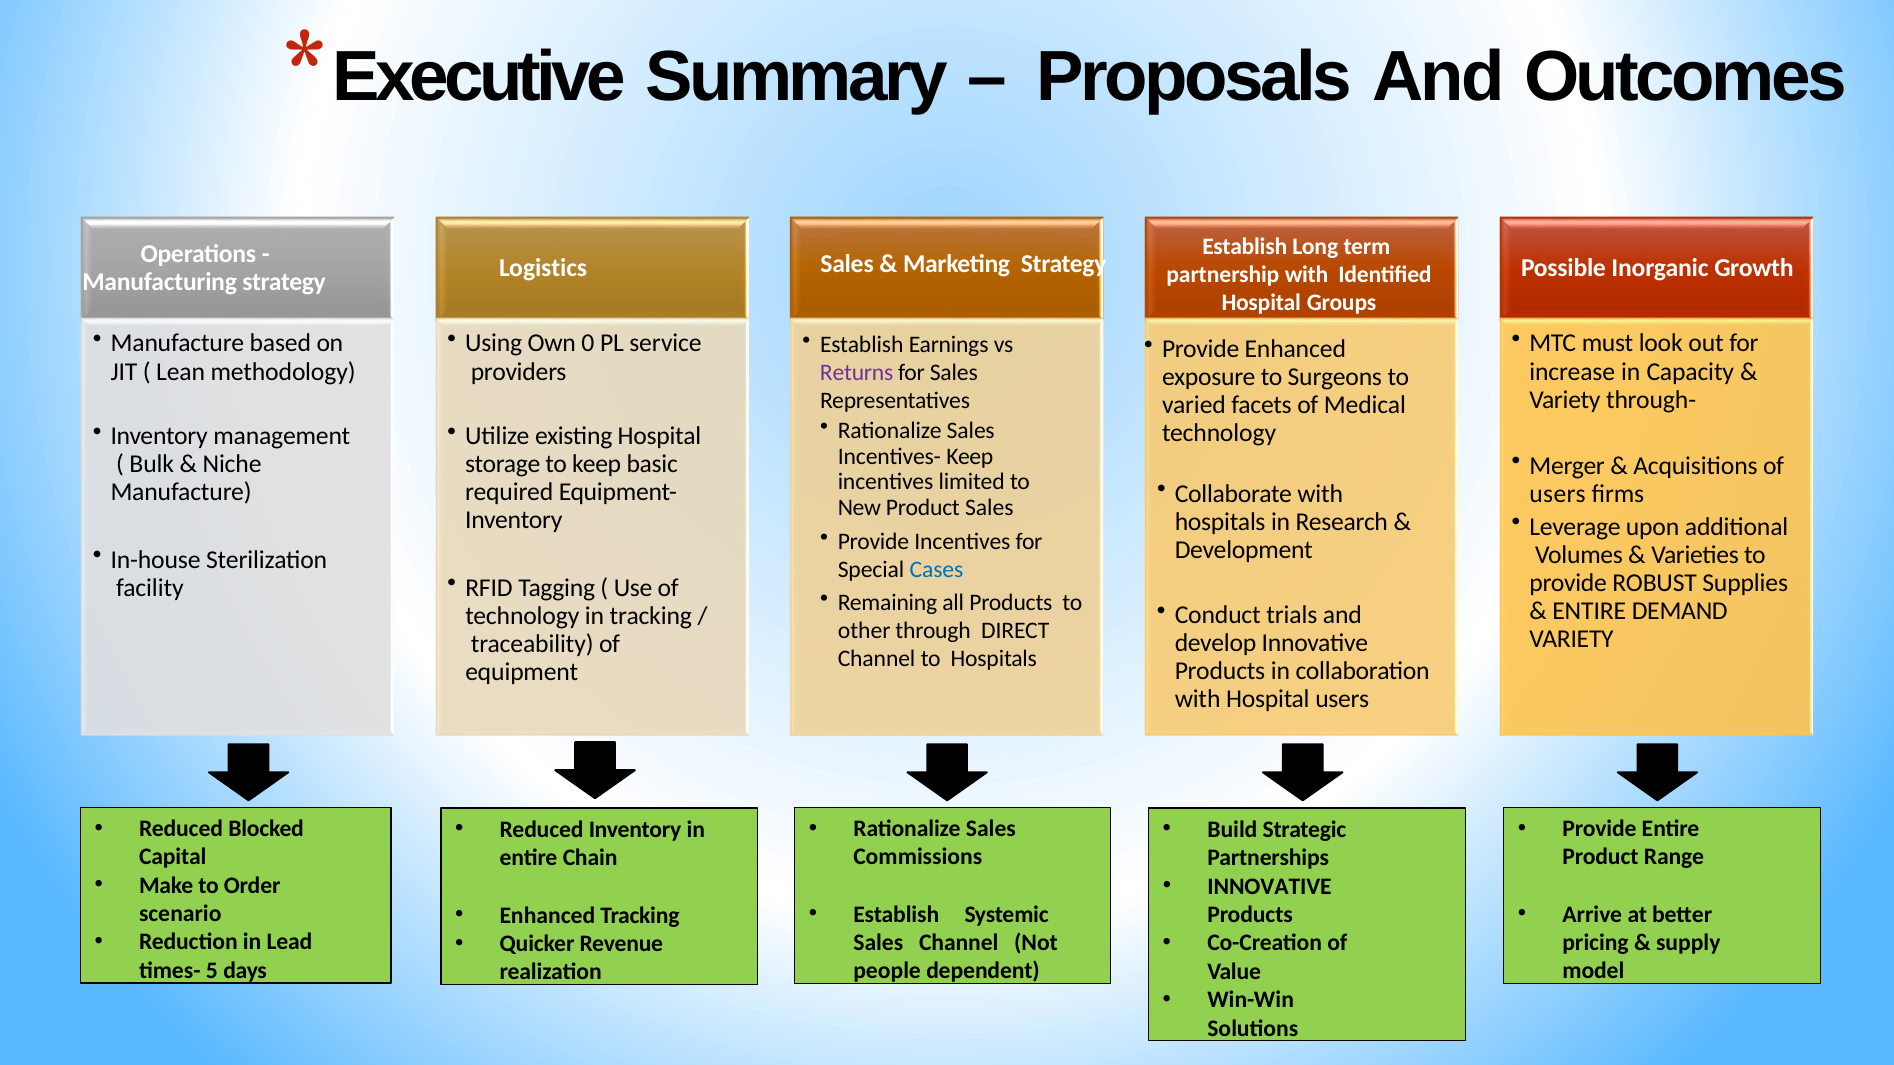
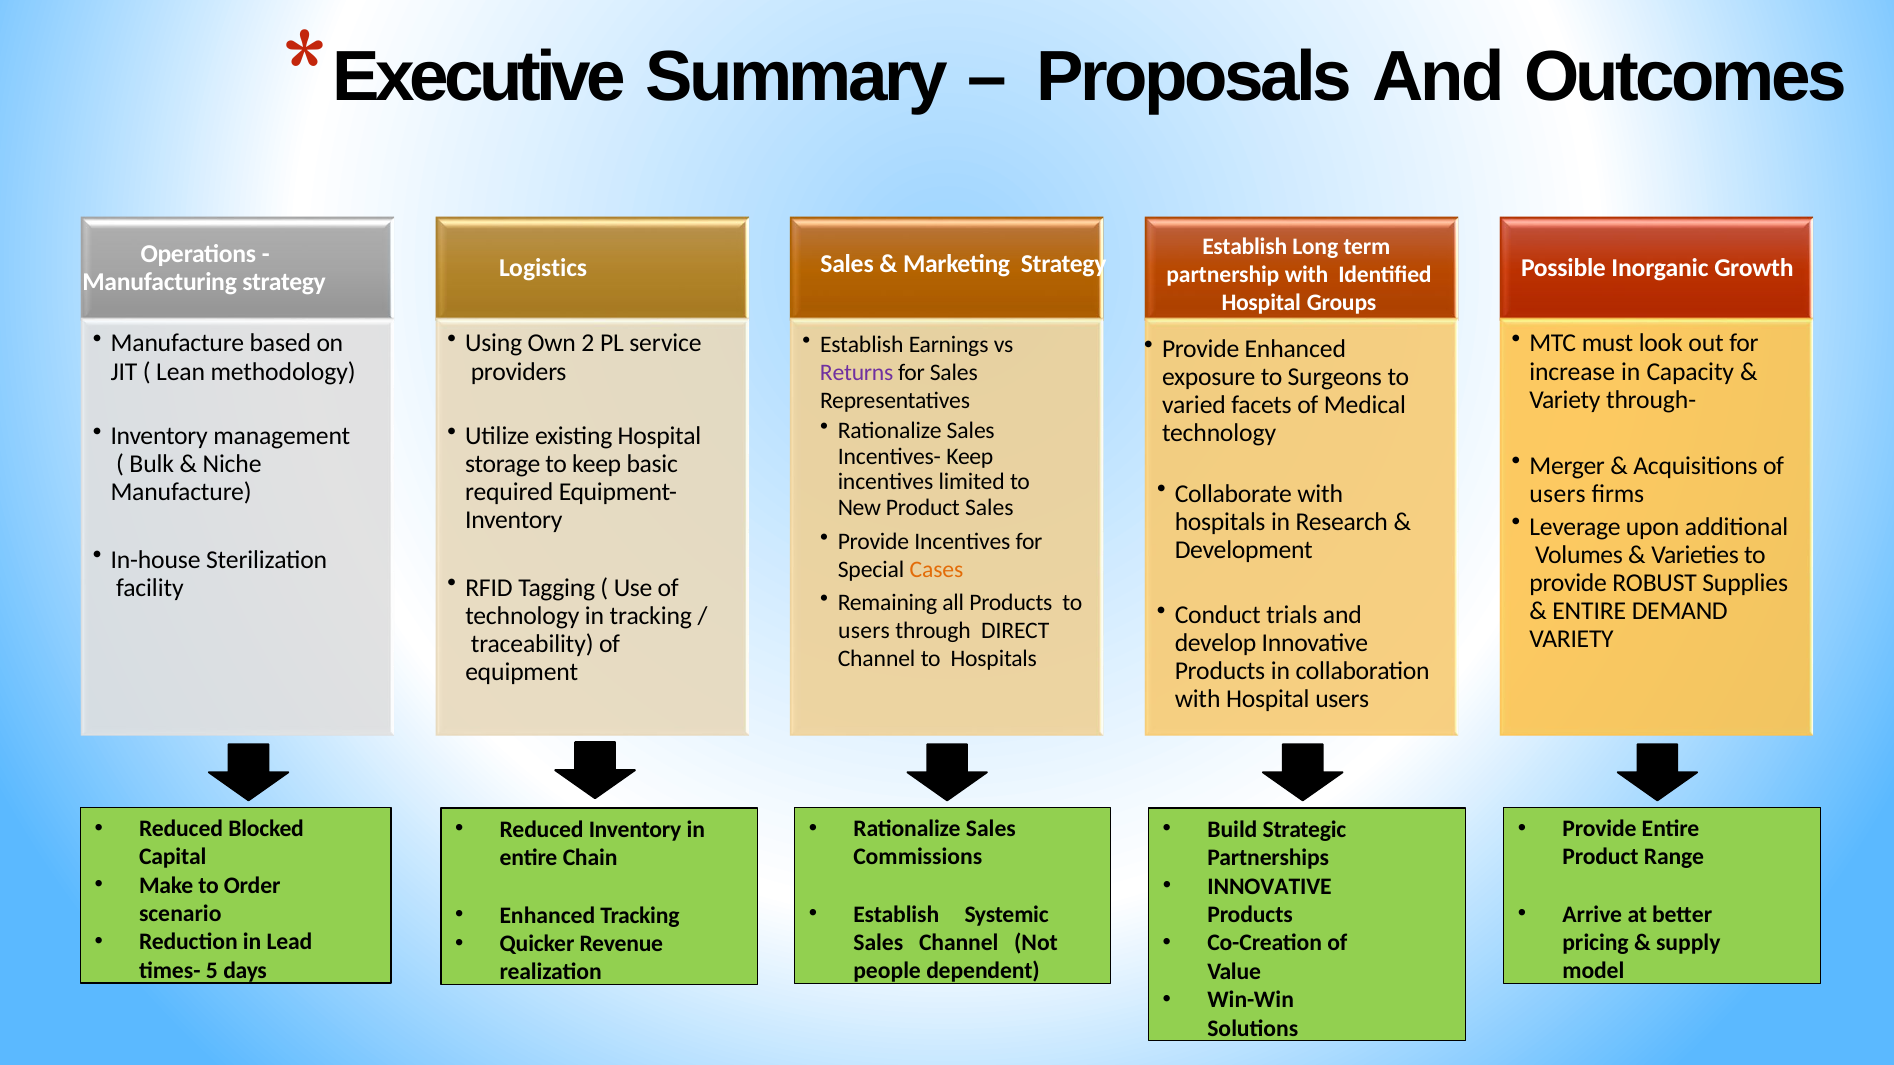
0: 0 -> 2 (588, 344)
Cases colour: blue -> orange (936, 570)
other: other -> users (864, 631)
